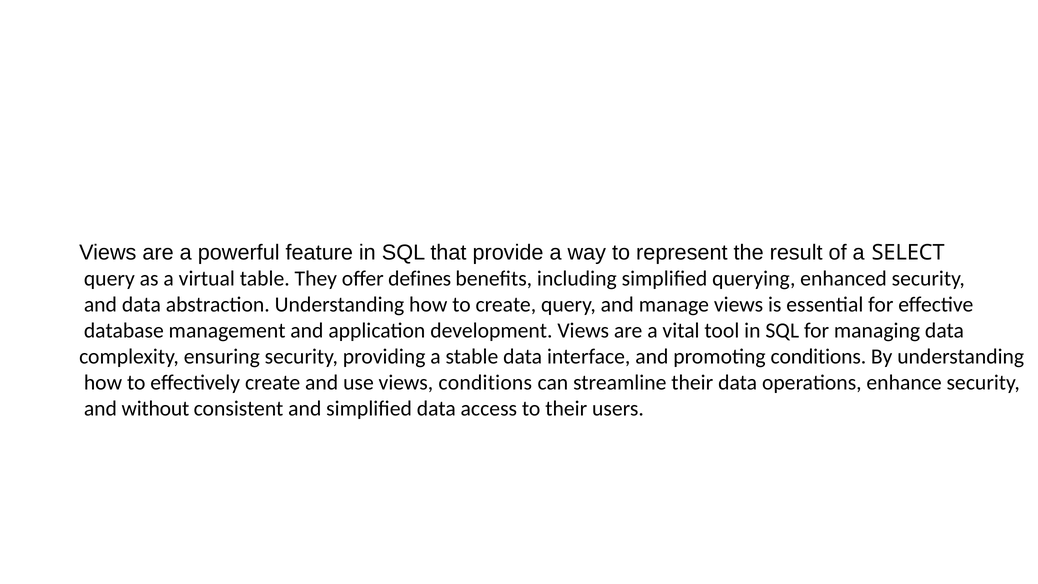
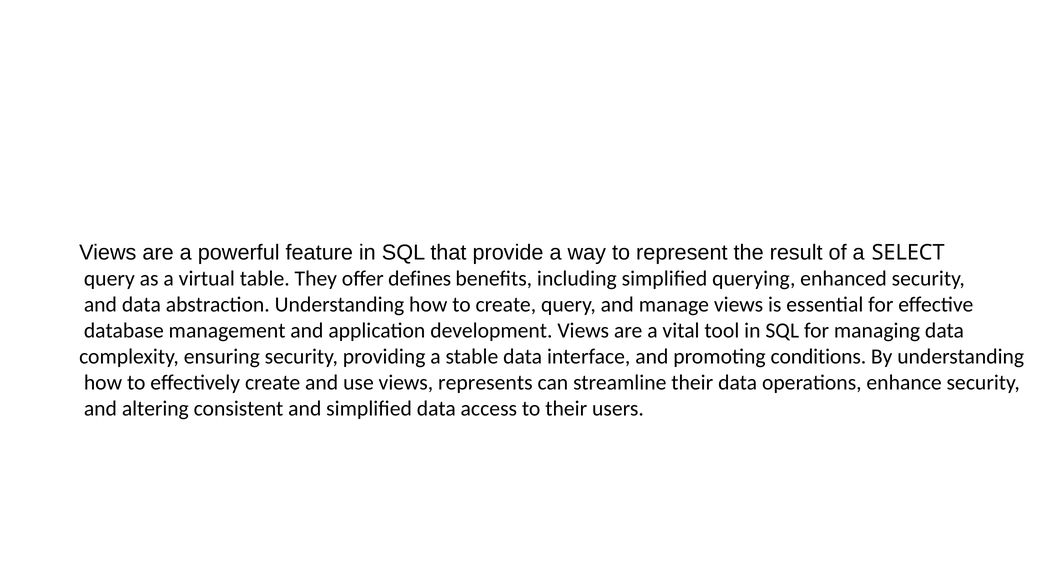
views conditions: conditions -> represents (485, 382)
without: without -> altering (155, 408)
